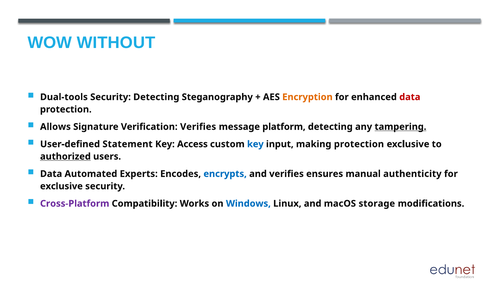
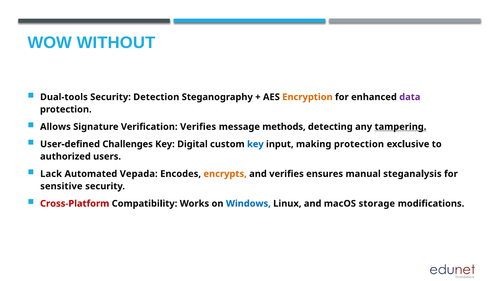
Security Detecting: Detecting -> Detection (156, 97)
data colour: red -> purple (410, 97)
platform: platform -> methods (284, 127)
Statement: Statement -> Challenges (128, 144)
Access: Access -> Digital (192, 144)
authorized underline: present -> none (65, 156)
Data: Data -> Lack (51, 174)
Experts: Experts -> Vepada (139, 174)
encrypts colour: blue -> orange (225, 174)
authenticity: authenticity -> steganalysis (412, 174)
exclusive: exclusive -> sensitive (61, 186)
Cross-Platform colour: purple -> red (75, 203)
